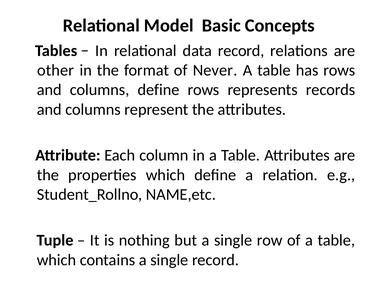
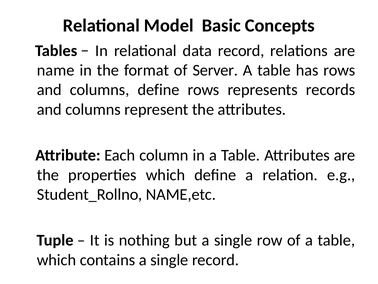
other: other -> name (56, 70)
Never: Never -> Server (215, 70)
